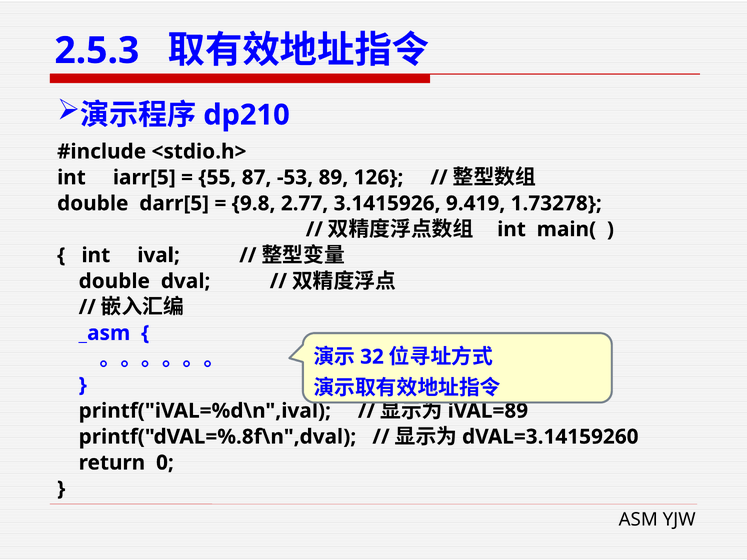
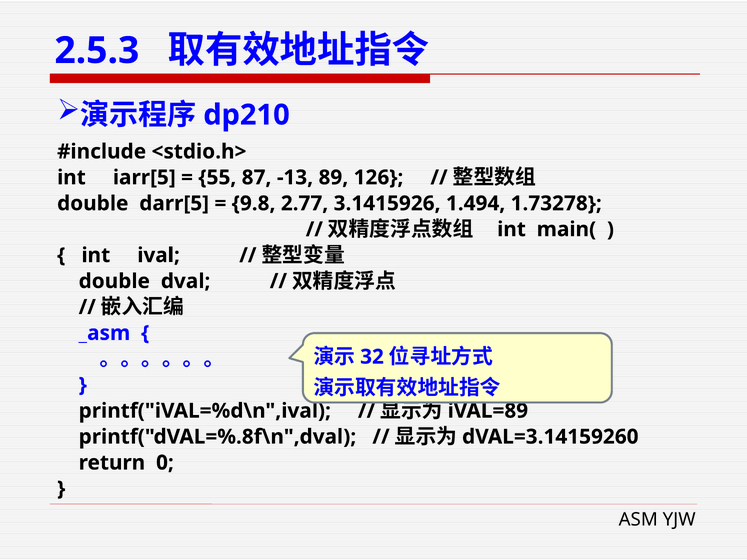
-53: -53 -> -13 (295, 178)
9.419: 9.419 -> 1.494 (476, 204)
